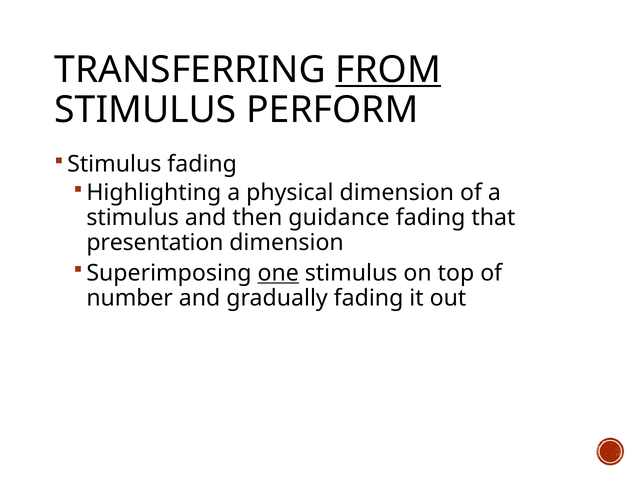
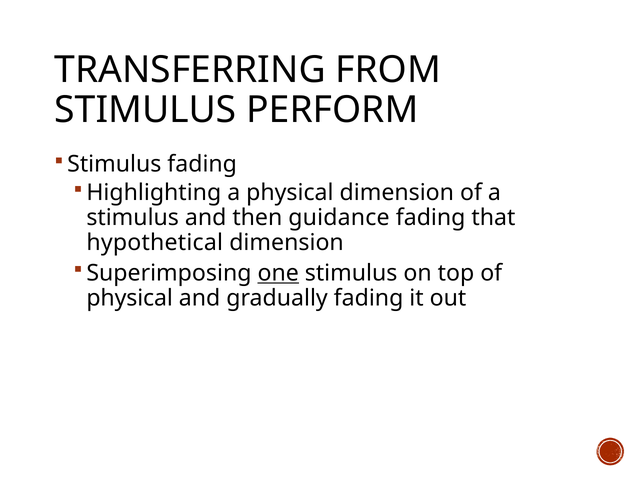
FROM underline: present -> none (388, 70)
presentation: presentation -> hypothetical (155, 243)
number: number -> physical (130, 298)
